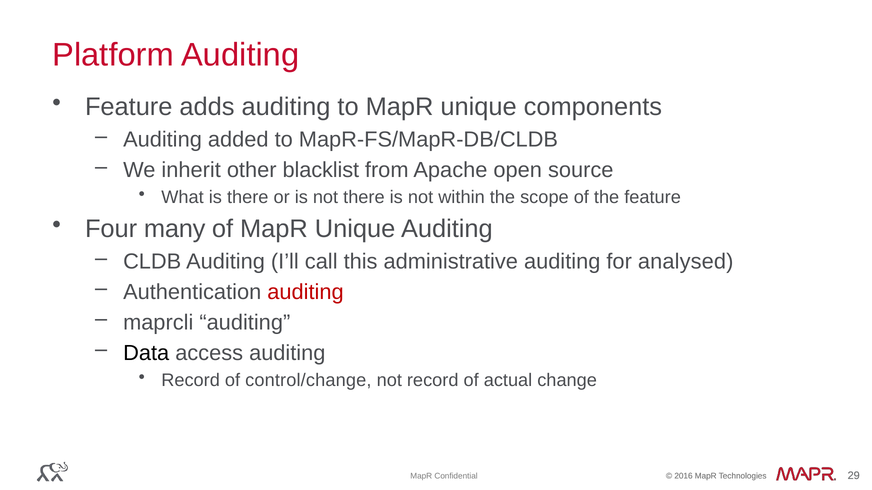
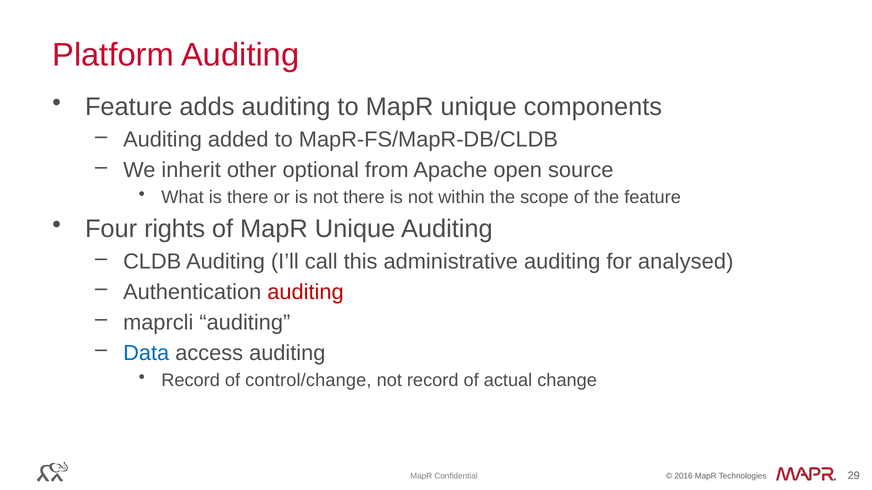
blacklist: blacklist -> optional (321, 170)
many: many -> rights (175, 229)
Data colour: black -> blue (146, 353)
